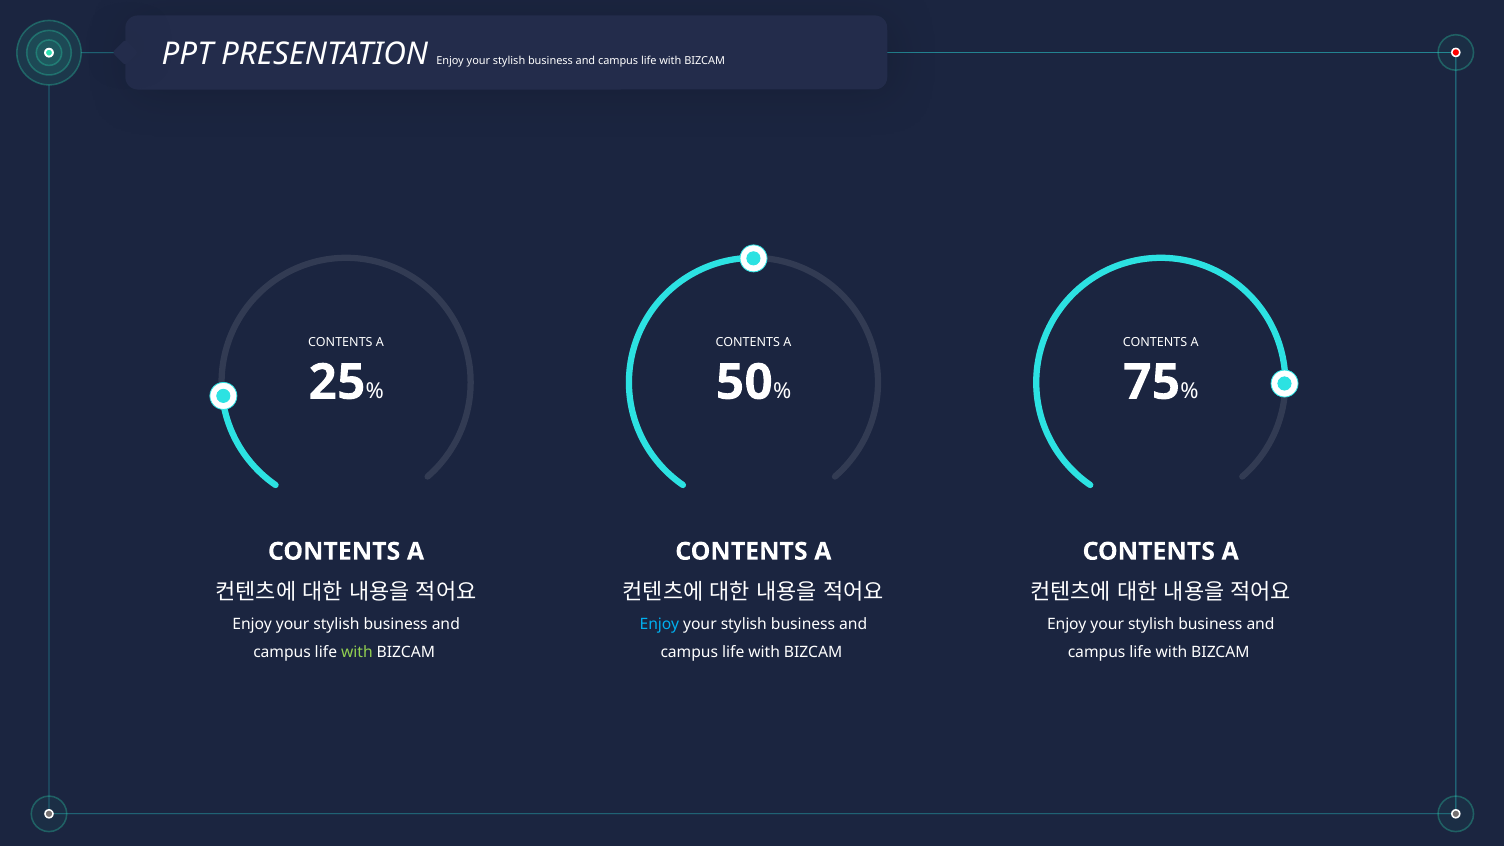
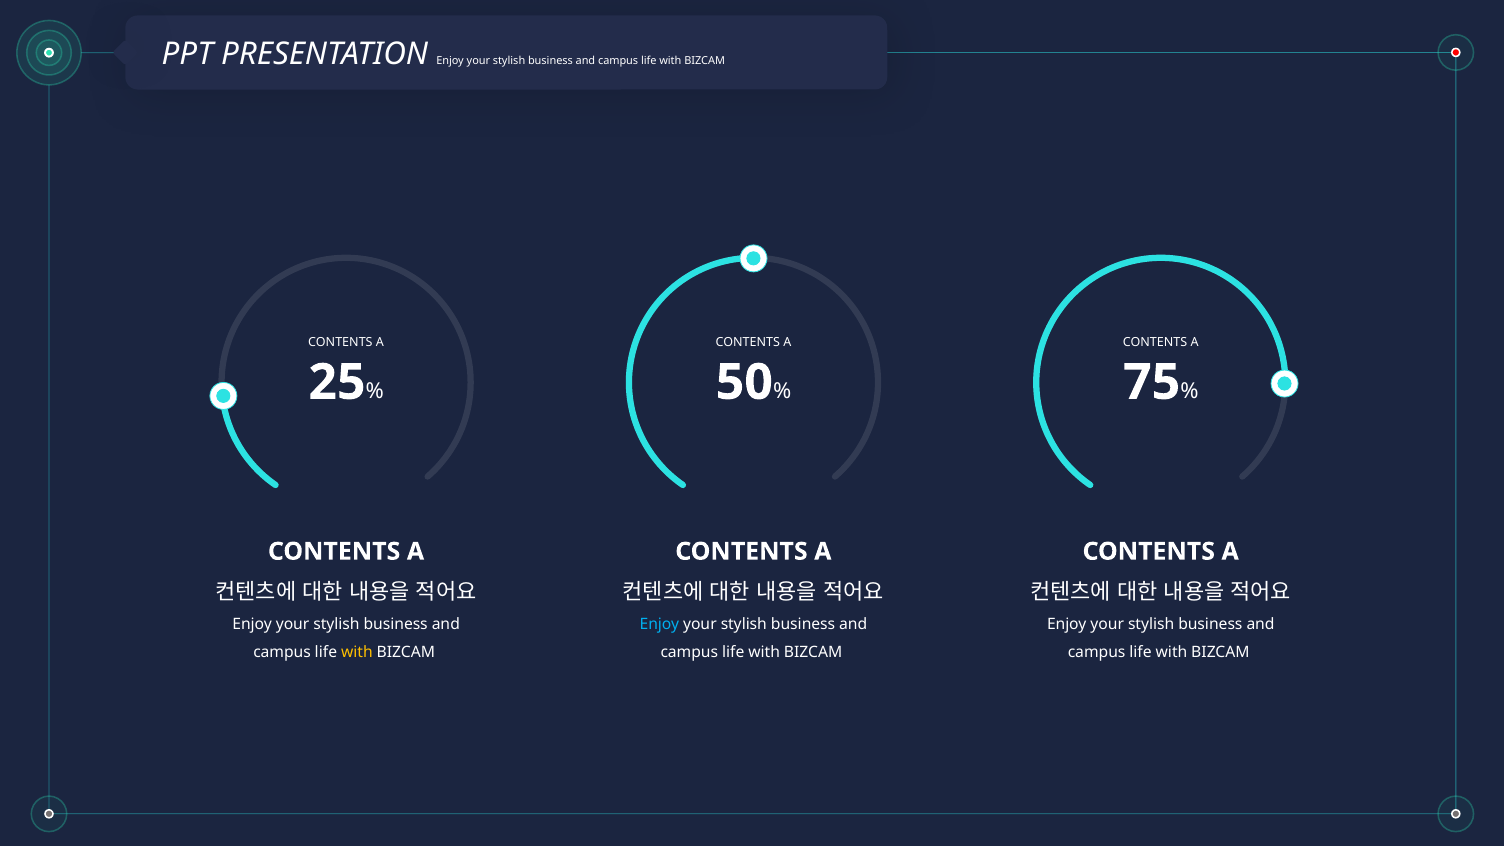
with colour: light green -> yellow (357, 652)
